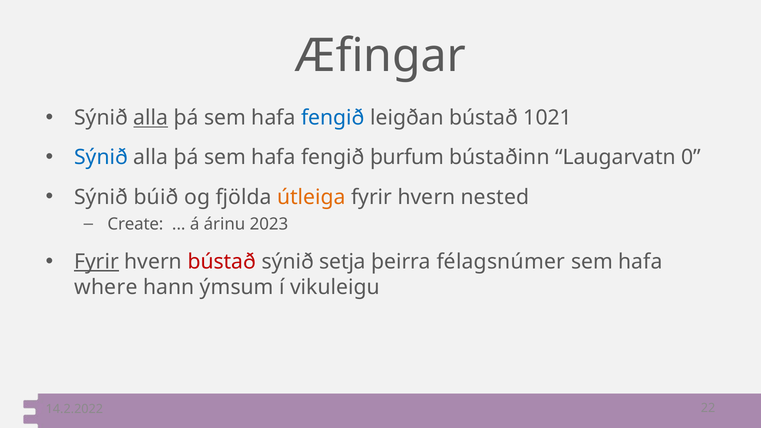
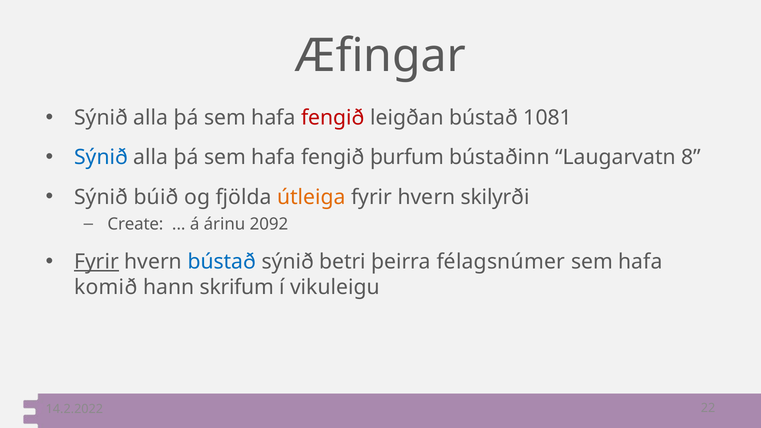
alla underline: present -> none (151, 118)
fengið colour: blue -> red (333, 118)
1021: 1021 -> 1081 (548, 118)
0: 0 -> 8 (691, 158)
nested: nested -> skilyrði (495, 197)
2023: 2023 -> 2092 (269, 224)
bústað colour: red -> blue (222, 262)
setja: setja -> betri (343, 262)
where: where -> komið (106, 287)
ýmsum: ýmsum -> skrifum (237, 287)
